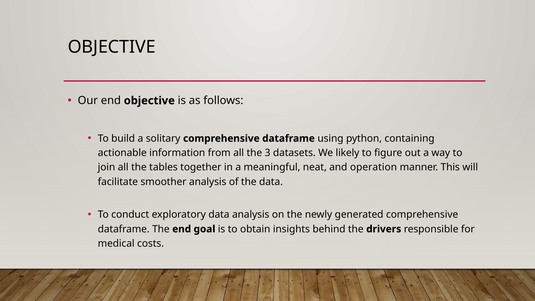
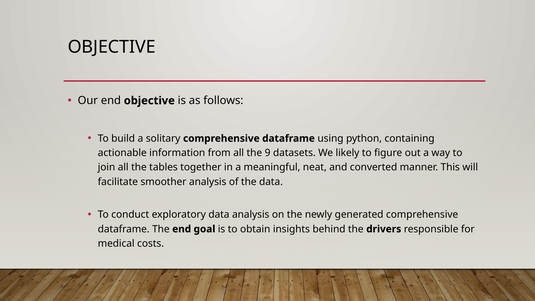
3: 3 -> 9 (268, 153)
operation: operation -> converted (374, 167)
